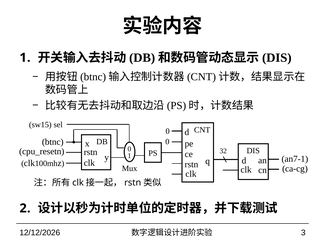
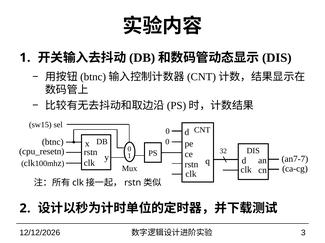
an7-1: an7-1 -> an7-7 (295, 159)
